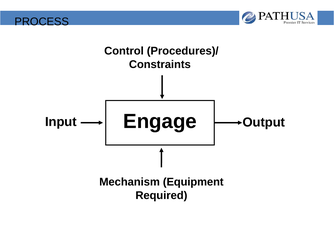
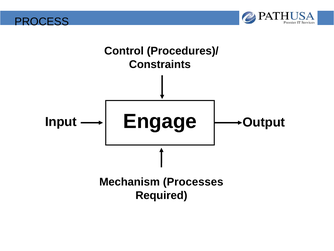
Equipment: Equipment -> Processes (193, 182)
